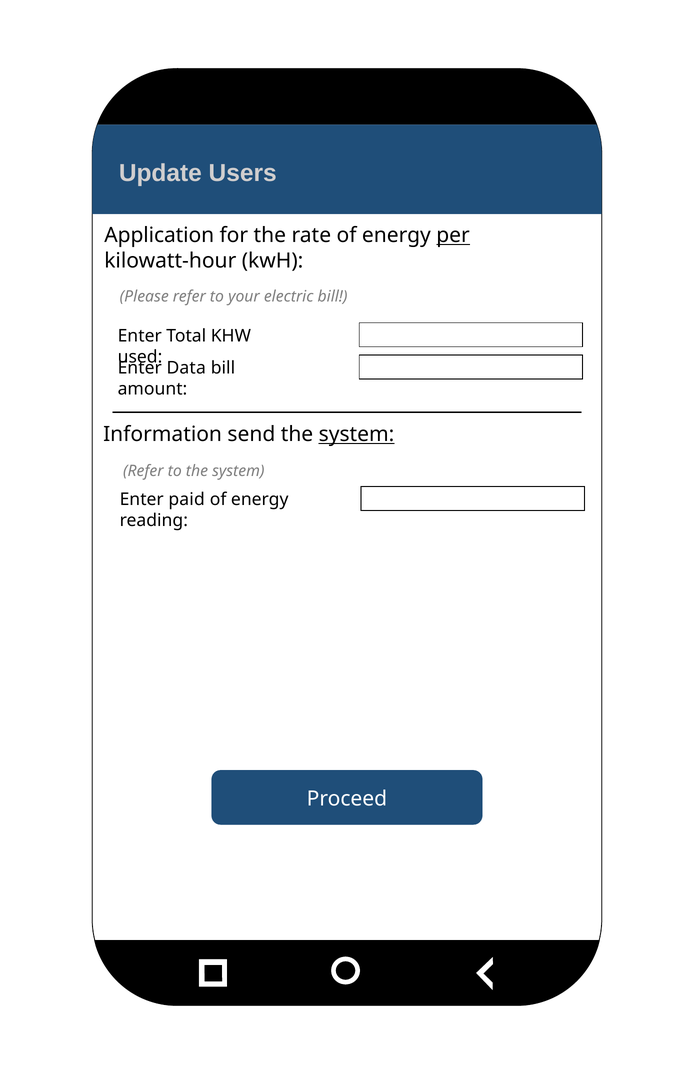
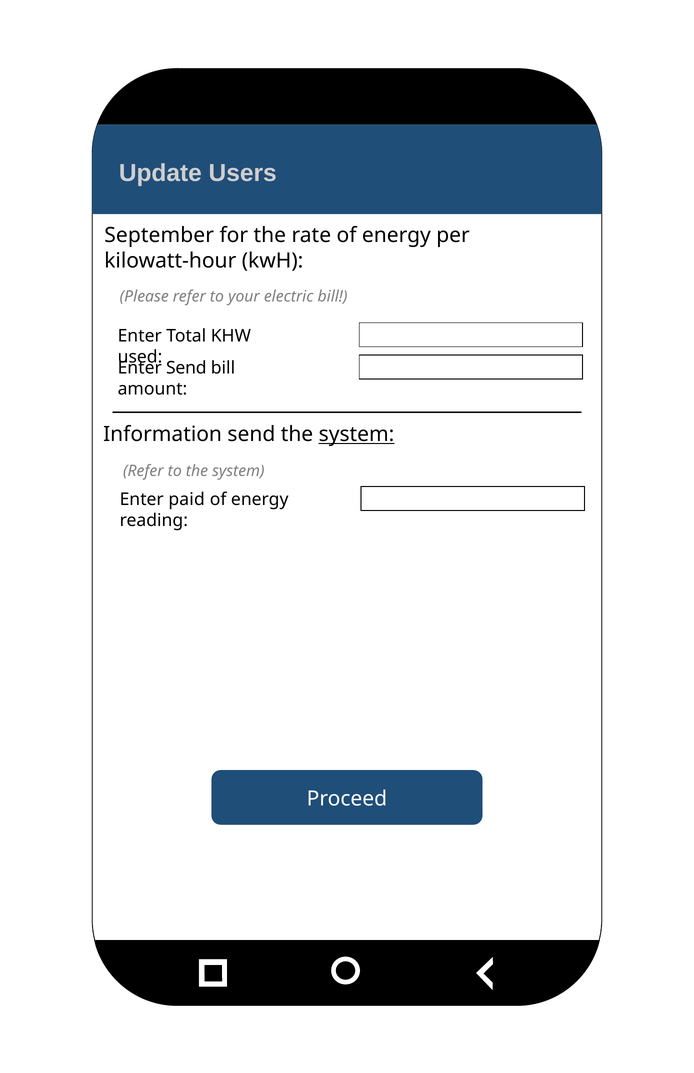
Application: Application -> September (159, 235)
per underline: present -> none (453, 235)
Data: Data -> Send (186, 368)
